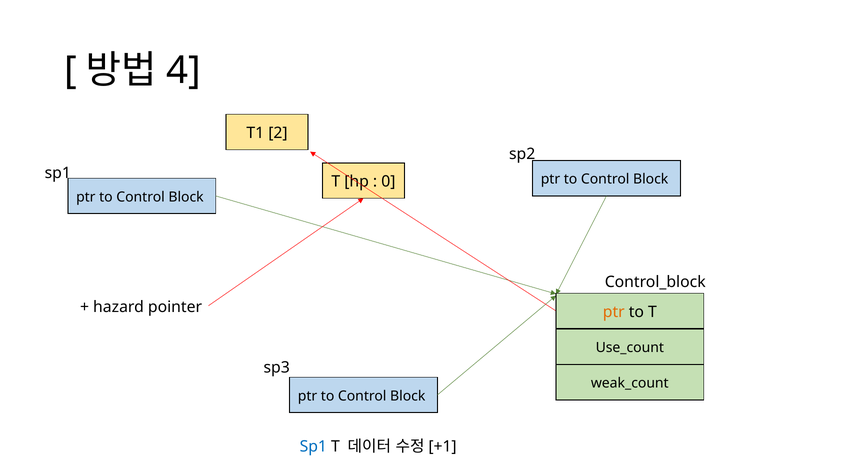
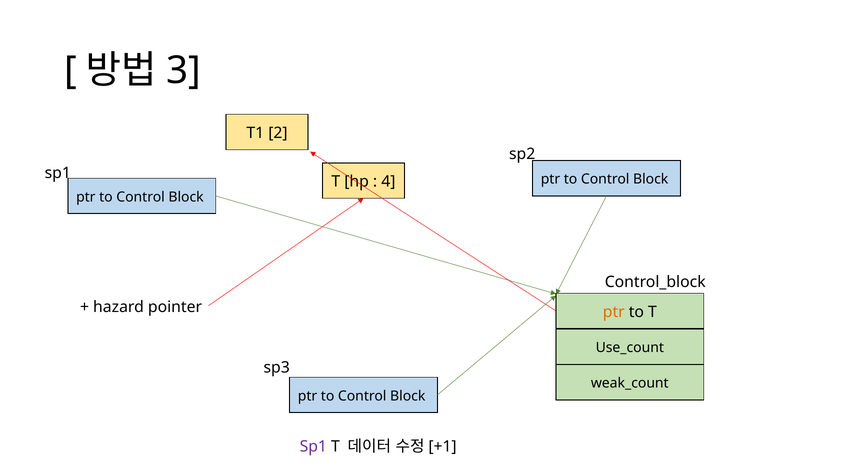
4: 4 -> 3 (184, 71)
0: 0 -> 4 (388, 182)
Sp1 colour: blue -> purple (313, 447)
